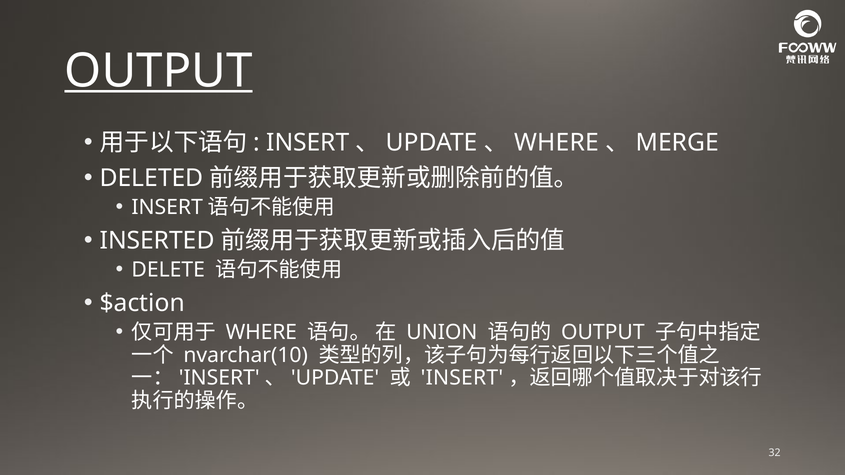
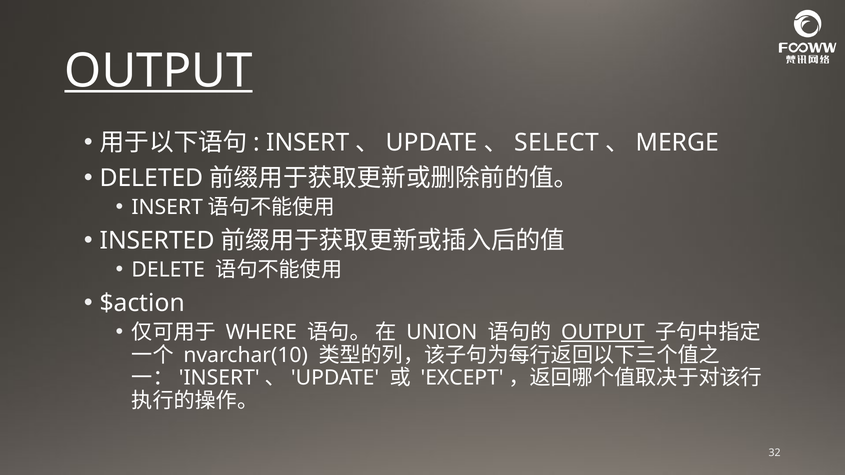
WHERE: WHERE -> SELECT (557, 143)
OUTPUT underline: none -> present (603, 332)
INSERT: INSERT -> EXCEPT (462, 378)
